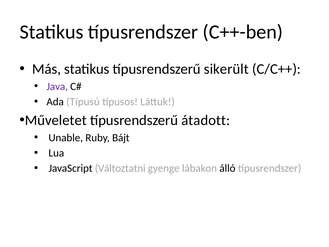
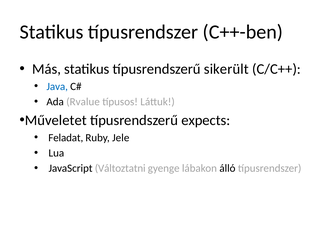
Java colour: purple -> blue (57, 86)
Típusú: Típusú -> Rvalue (83, 102)
átadott: átadott -> expects (206, 120)
Unable: Unable -> Feladat (66, 137)
Bájt: Bájt -> Jele (121, 137)
